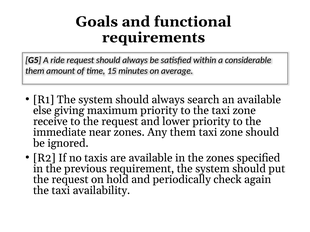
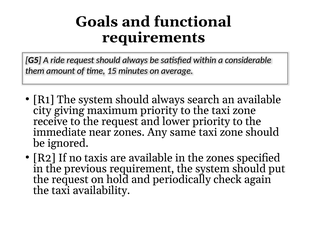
else: else -> city (42, 111)
Any them: them -> same (183, 133)
